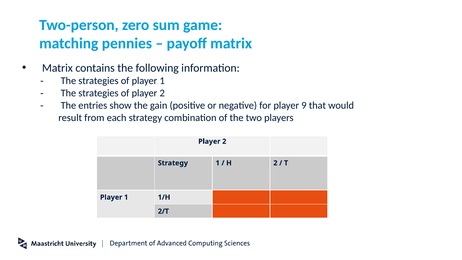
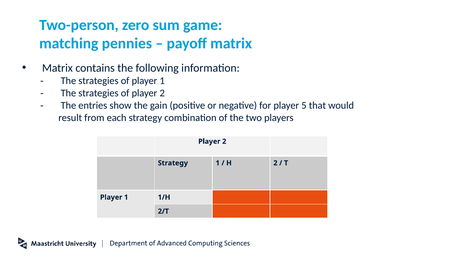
9: 9 -> 5 (304, 106)
